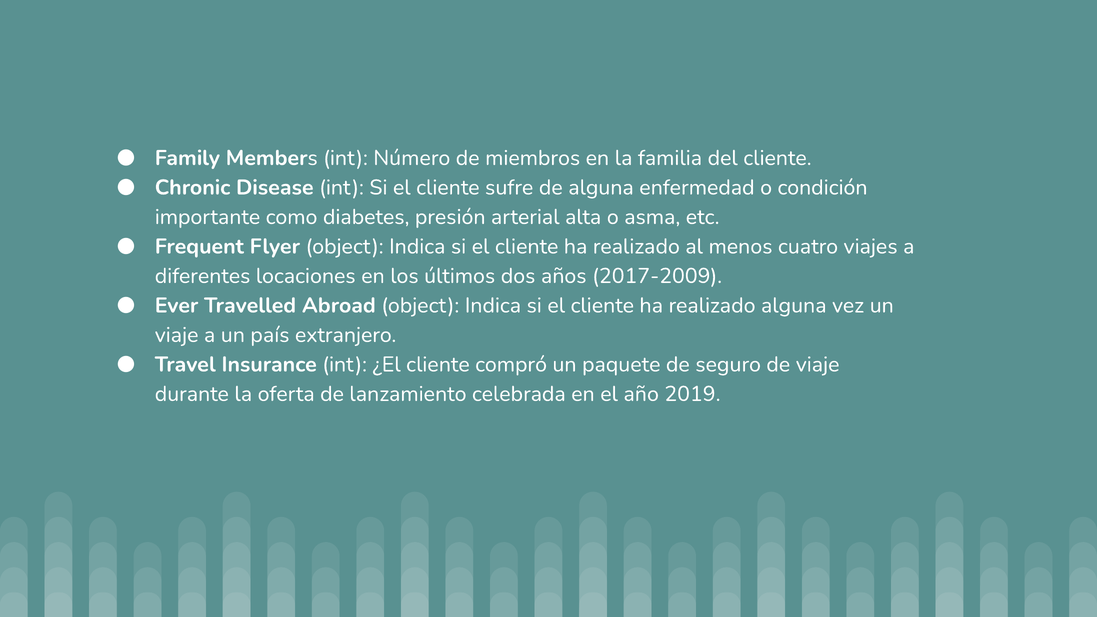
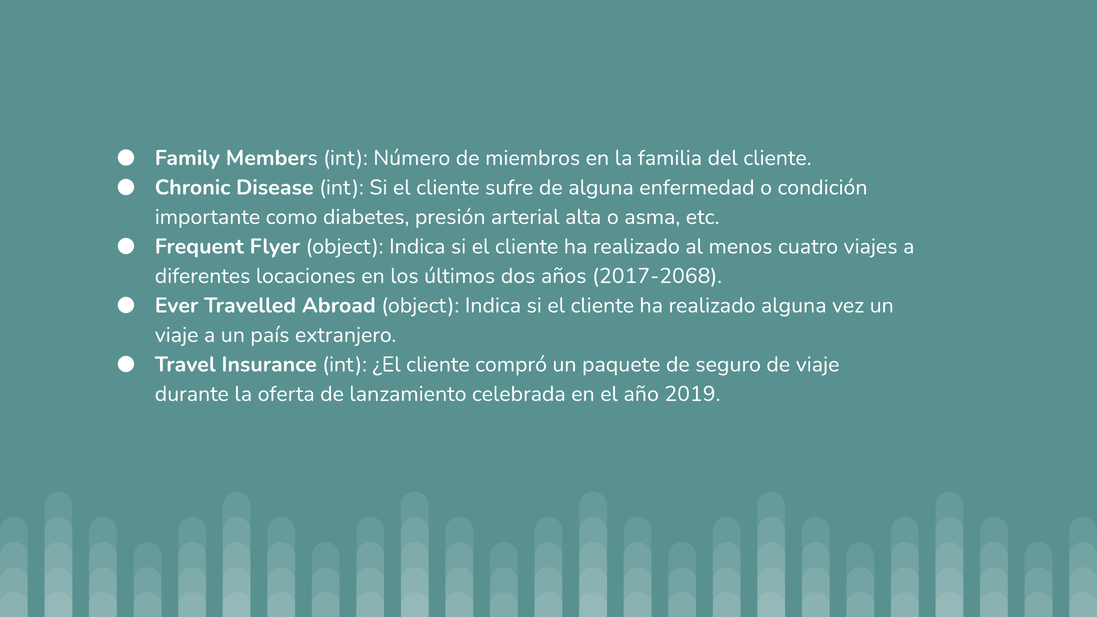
2017-2009: 2017-2009 -> 2017-2068 (657, 276)
